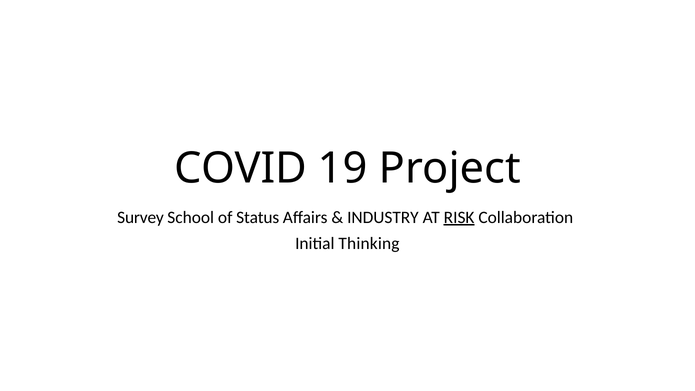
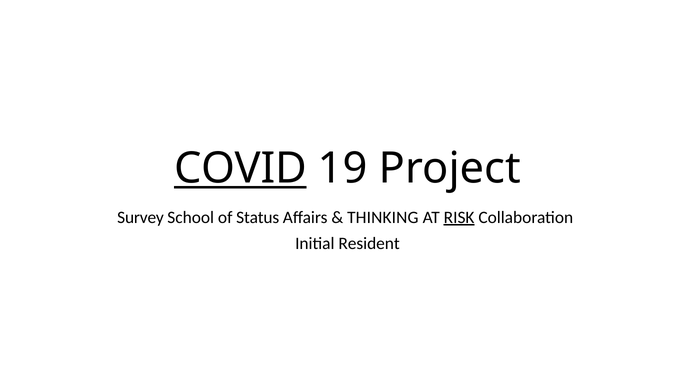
COVID underline: none -> present (241, 169)
INDUSTRY: INDUSTRY -> THINKING (383, 217)
Thinking: Thinking -> Resident (369, 243)
